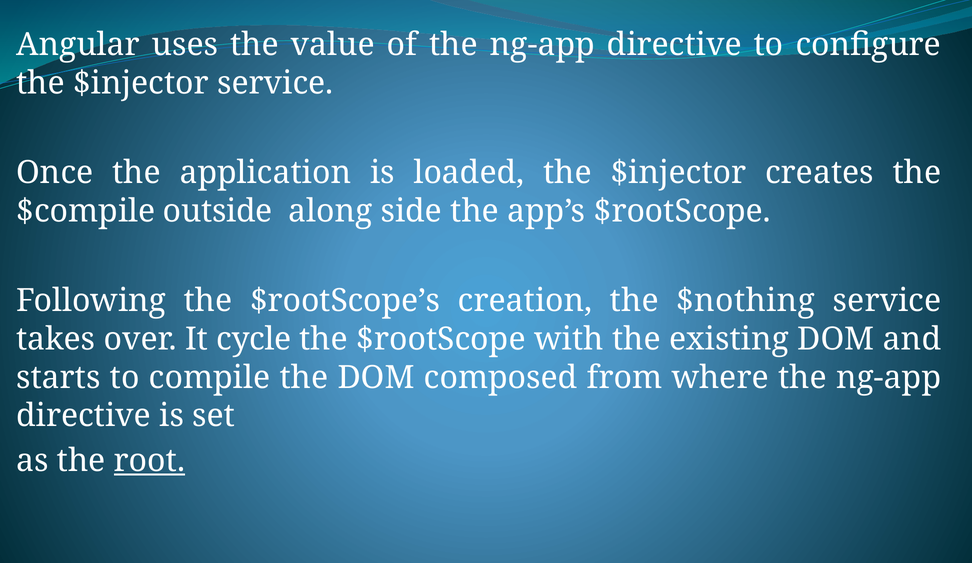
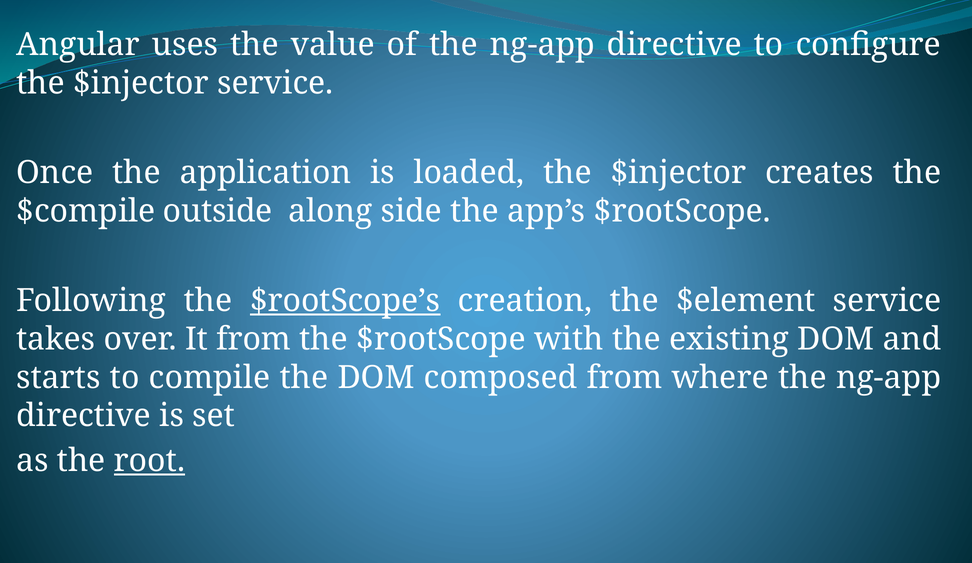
$rootScope’s underline: none -> present (345, 301)
$nothing: $nothing -> $element (746, 301)
It cycle: cycle -> from (254, 339)
